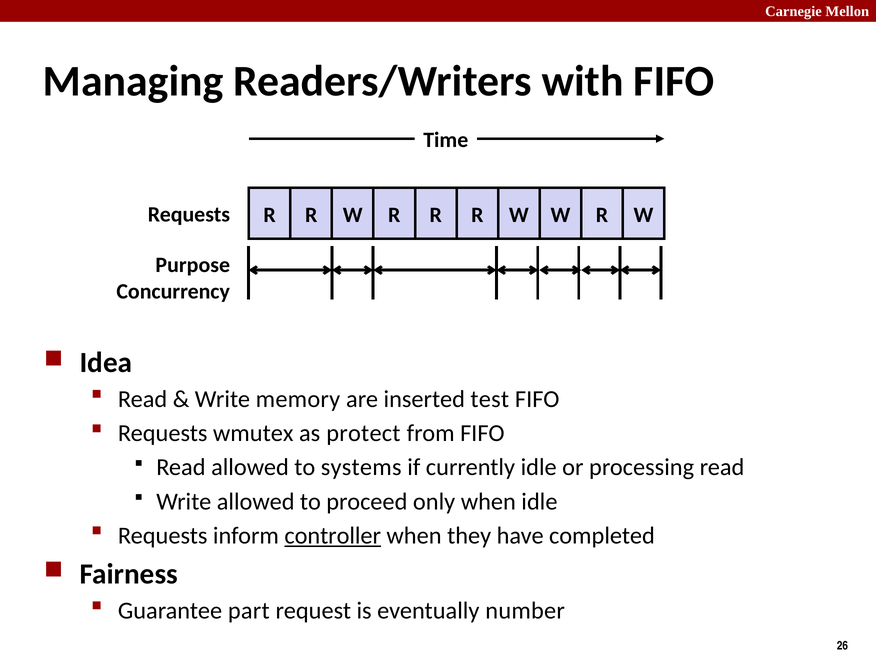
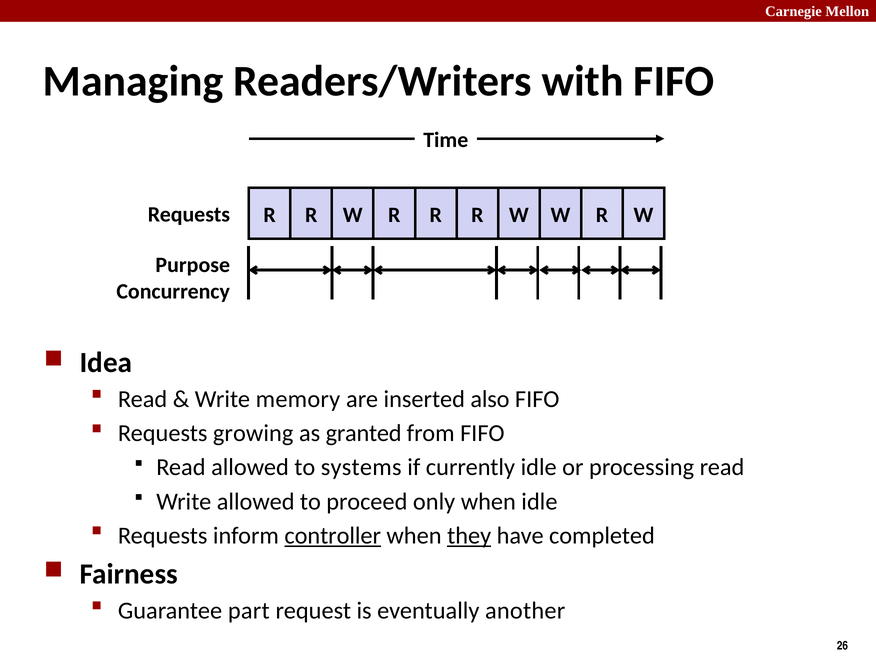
test: test -> also (490, 399)
wmutex: wmutex -> growing (253, 433)
protect: protect -> granted (364, 433)
they underline: none -> present (469, 536)
number: number -> another (525, 611)
